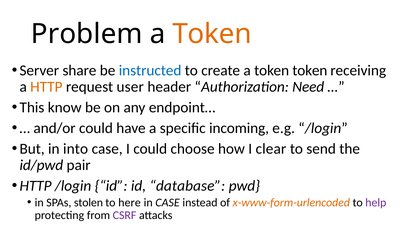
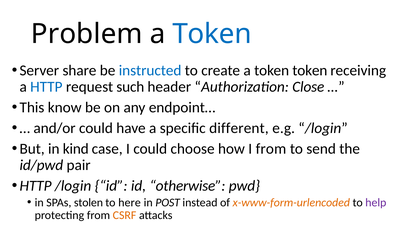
Token colour: orange -> blue (212, 34)
HTTP colour: orange -> blue (46, 87)
user: user -> such (130, 87)
Need: Need -> Close (308, 87)
incoming: incoming -> different (239, 128)
into: into -> kind (76, 149)
I clear: clear -> from (271, 149)
database: database -> otherwise (187, 186)
in CASE: CASE -> POST (168, 203)
CSRF colour: purple -> orange (125, 216)
